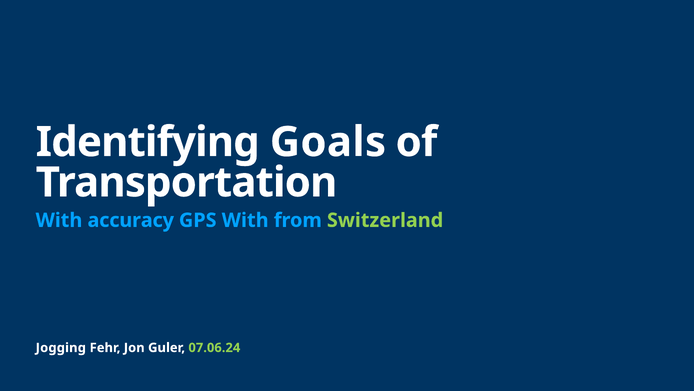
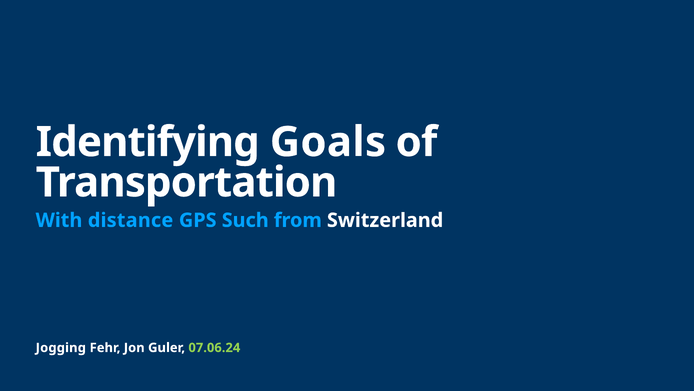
accuracy: accuracy -> distance (131, 220)
GPS With: With -> Such (245, 220)
Switzerland colour: light green -> white (385, 220)
